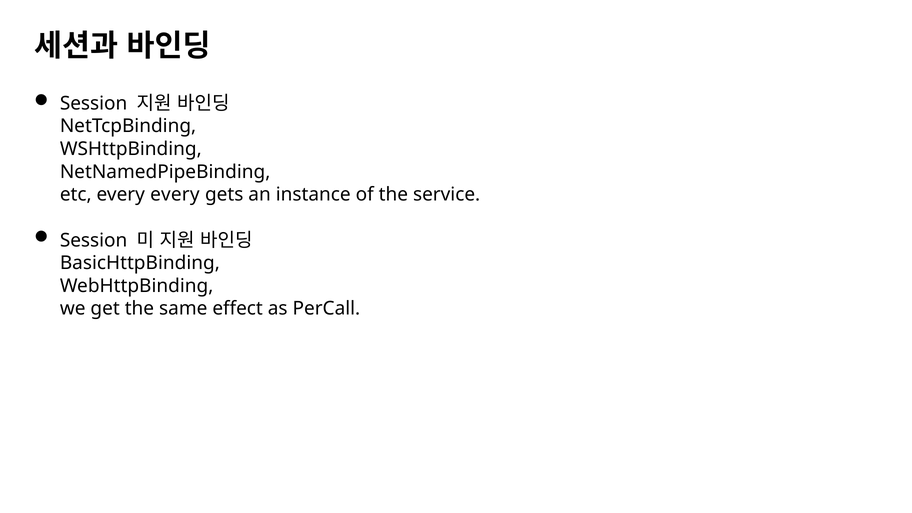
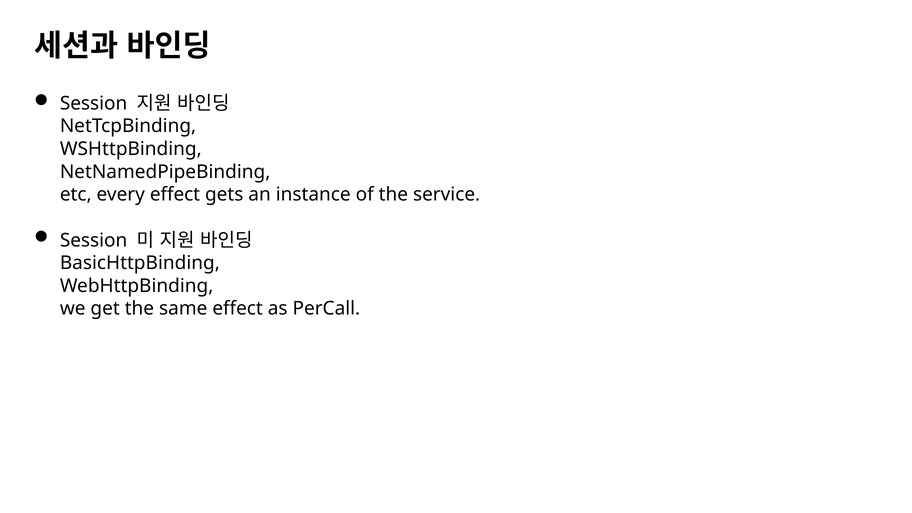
every every: every -> effect (175, 195)
